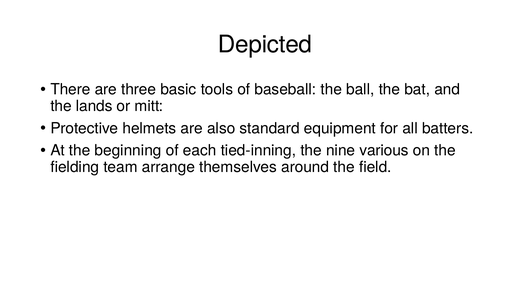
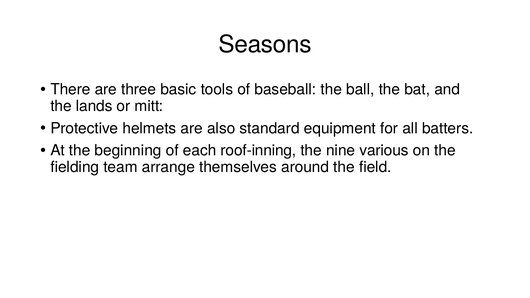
Depicted: Depicted -> Seasons (265, 45)
tied-inning: tied-inning -> roof-inning (258, 151)
